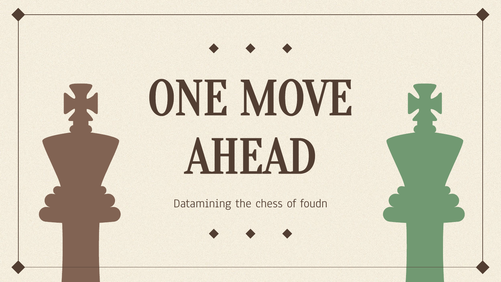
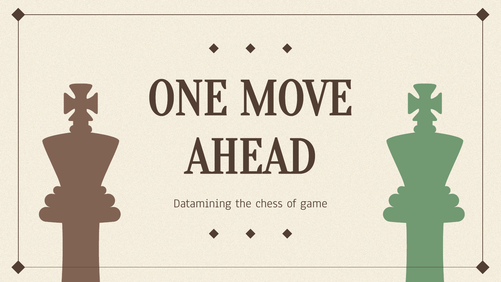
foudn: foudn -> game (314, 203)
